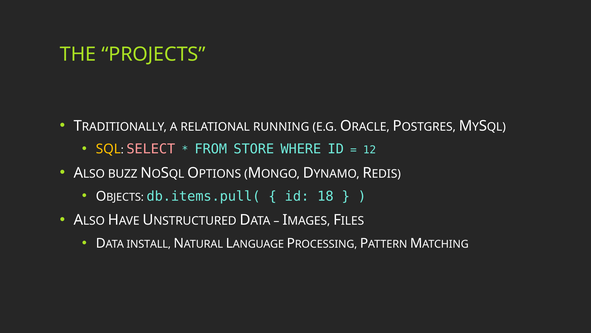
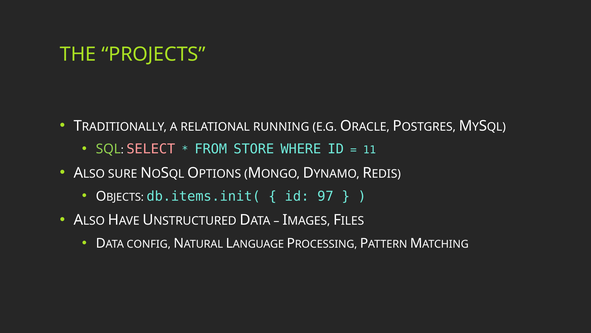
SQL colour: yellow -> light green (108, 149)
12: 12 -> 11 (370, 150)
BUZZ: BUZZ -> SURE (123, 174)
db.items.pull(: db.items.pull( -> db.items.init( (203, 196)
18: 18 -> 97 (325, 196)
INSTALL: INSTALL -> CONFIG (149, 244)
